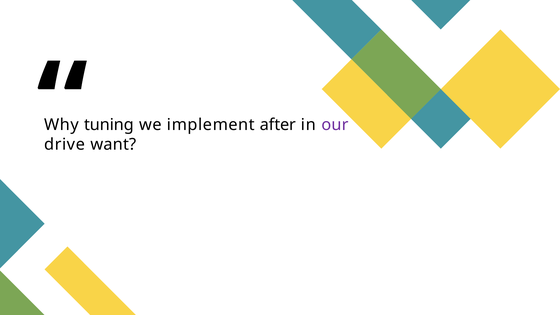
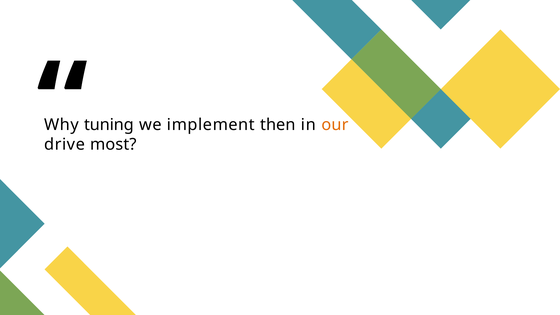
after: after -> then (278, 125)
our colour: purple -> orange (335, 125)
want: want -> most (113, 144)
